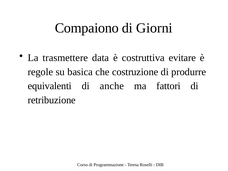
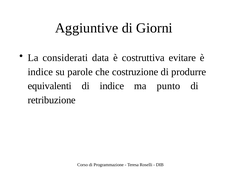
Compaiono: Compaiono -> Aggiuntive (87, 28)
trasmettere: trasmettere -> considerati (65, 58)
regole: regole -> indice (40, 72)
basica: basica -> parole (80, 72)
di anche: anche -> indice (112, 86)
fattori: fattori -> punto (168, 86)
